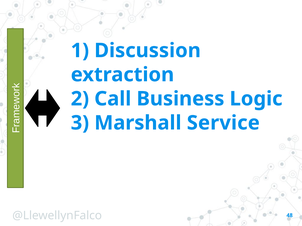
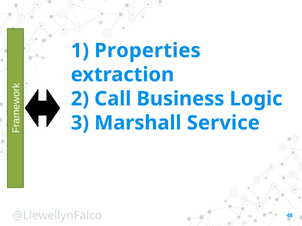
Discussion: Discussion -> Properties (147, 51)
